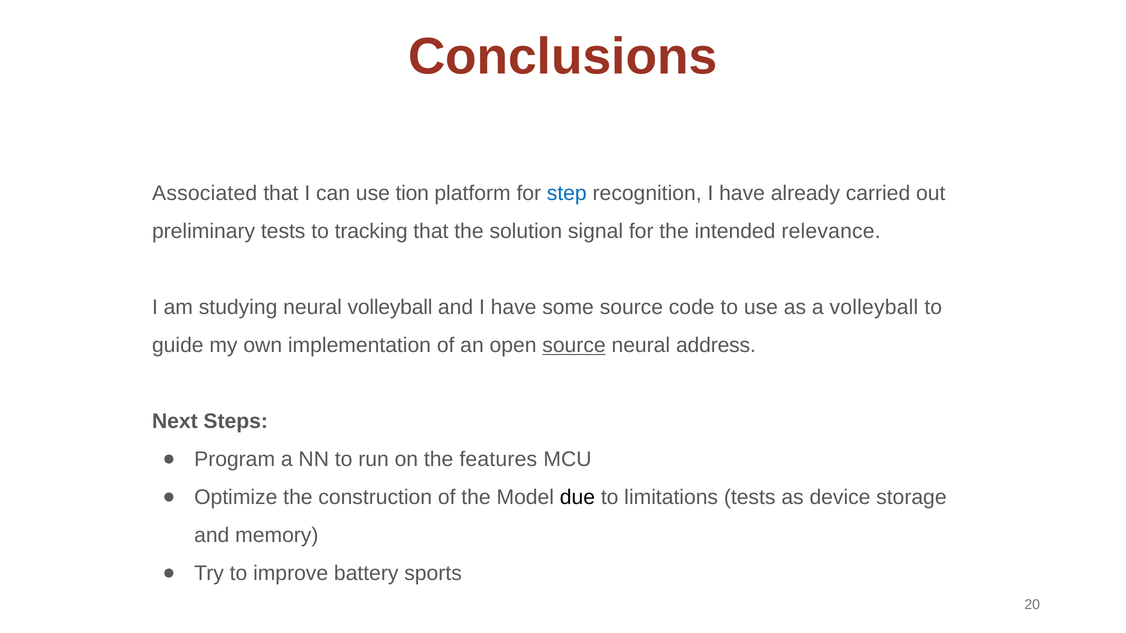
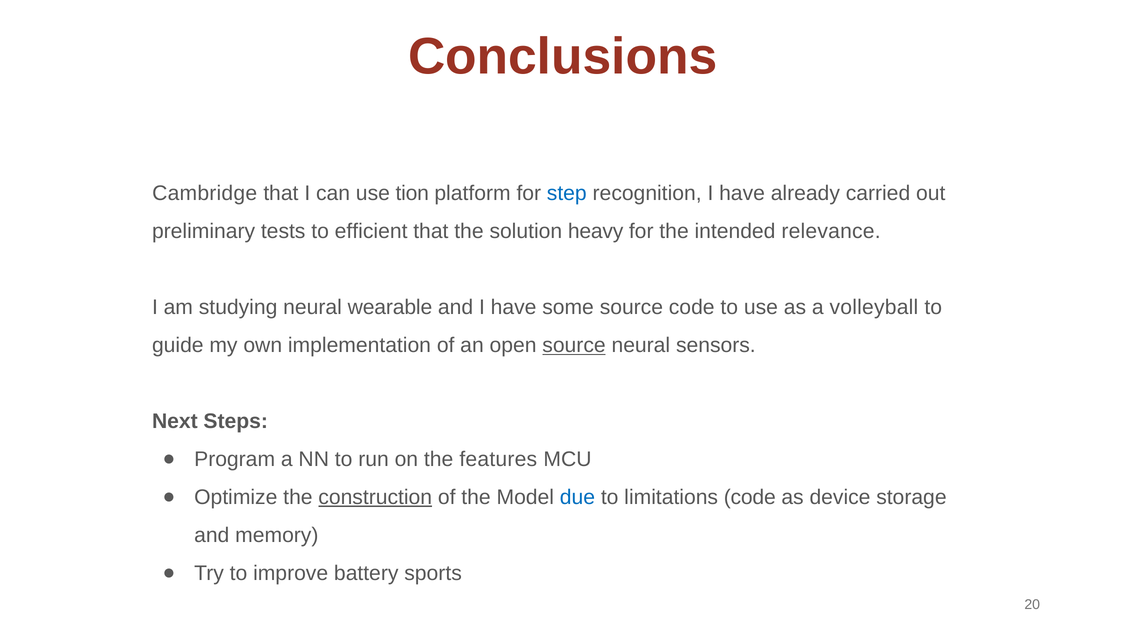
Associated: Associated -> Cambridge (205, 194)
tracking: tracking -> efficient (371, 232)
signal: signal -> heavy (596, 232)
neural volleyball: volleyball -> wearable (390, 308)
address: address -> sensors (716, 346)
construction underline: none -> present (375, 498)
due colour: black -> blue (577, 498)
limitations tests: tests -> code (750, 498)
